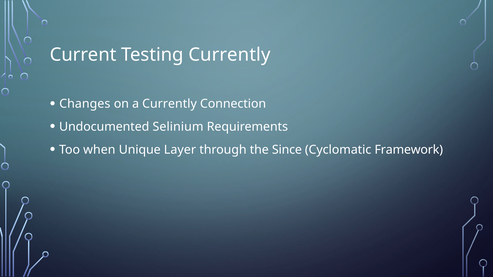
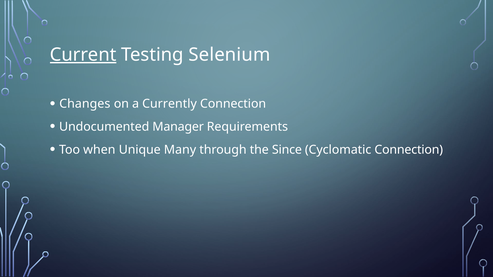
Current underline: none -> present (83, 55)
Testing Currently: Currently -> Selenium (229, 55)
Selinium: Selinium -> Manager (178, 127)
Layer: Layer -> Many (180, 150)
Cyclomatic Framework: Framework -> Connection (409, 150)
